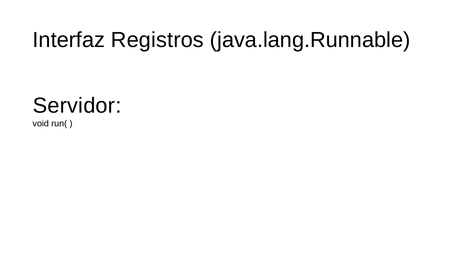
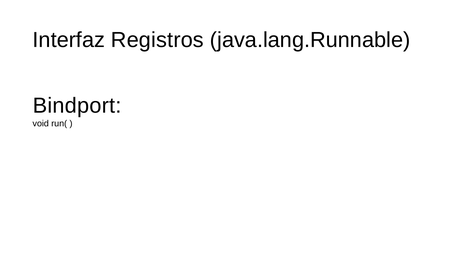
Servidor: Servidor -> Bindport (77, 105)
